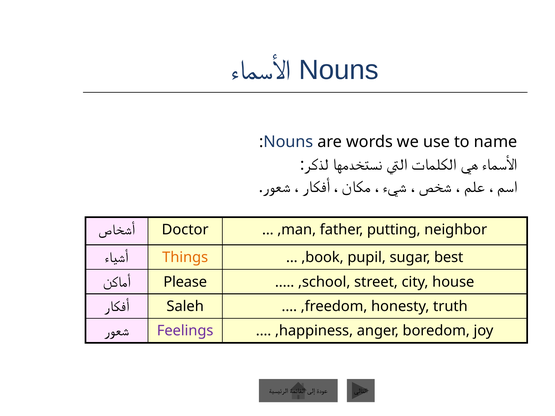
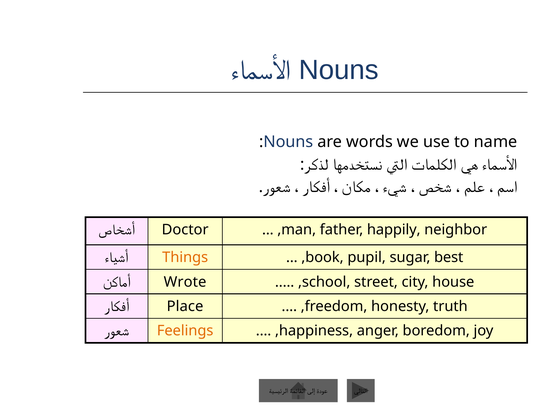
putting: putting -> happily (394, 230)
Please: Please -> Wrote (185, 282)
Saleh: Saleh -> Place (185, 307)
Feelings colour: purple -> orange (185, 331)
